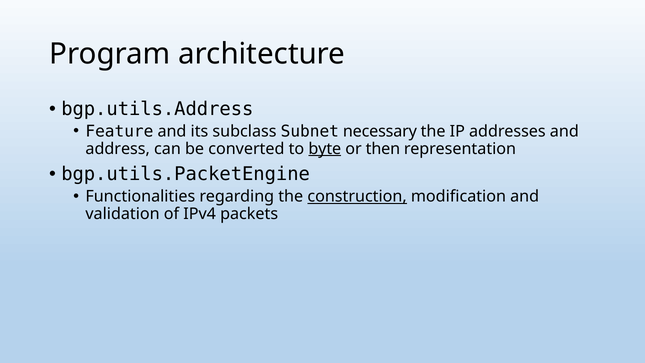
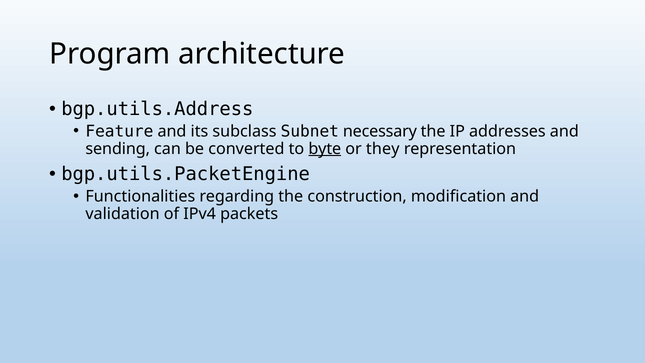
address: address -> sending (118, 149)
then: then -> they (383, 149)
construction underline: present -> none (357, 196)
